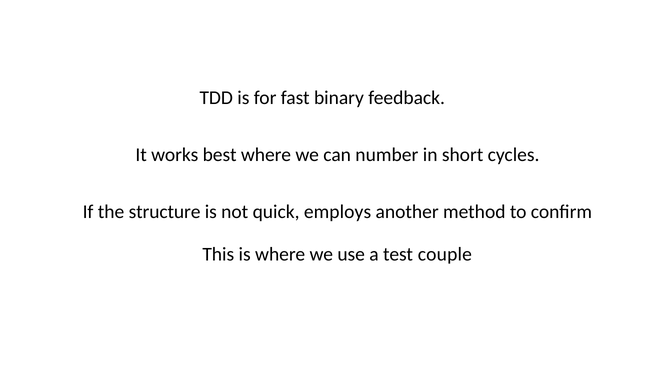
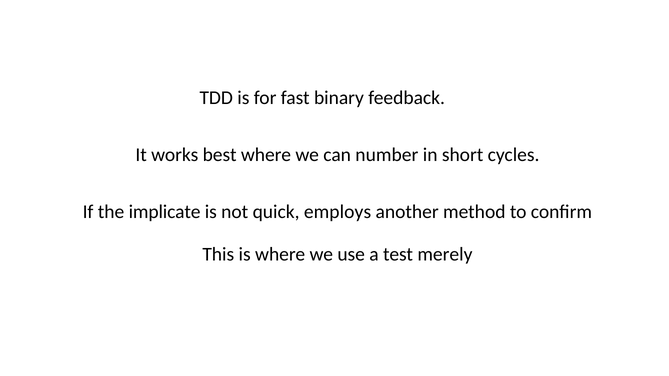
structure: structure -> implicate (165, 212)
couple: couple -> merely (445, 254)
